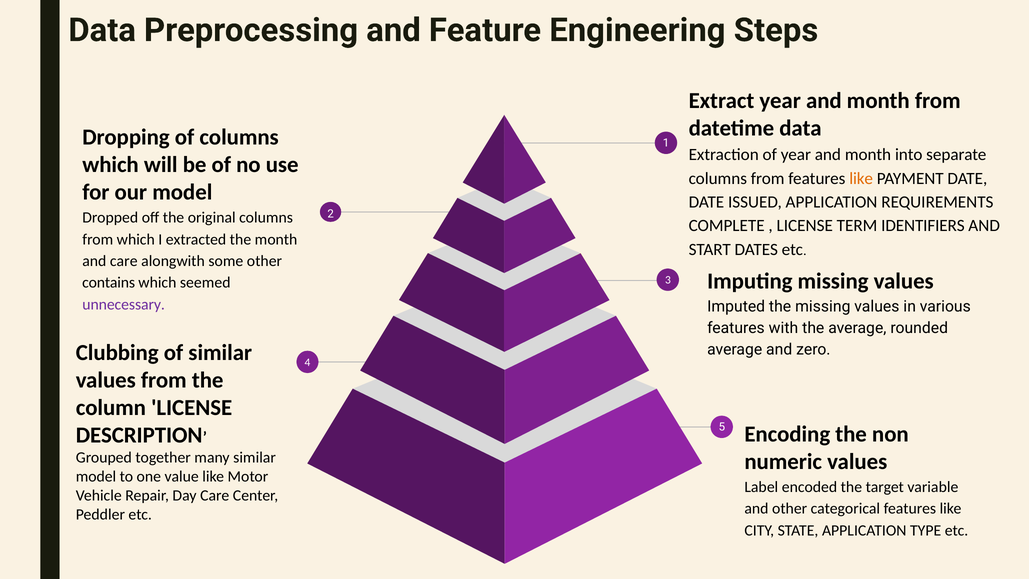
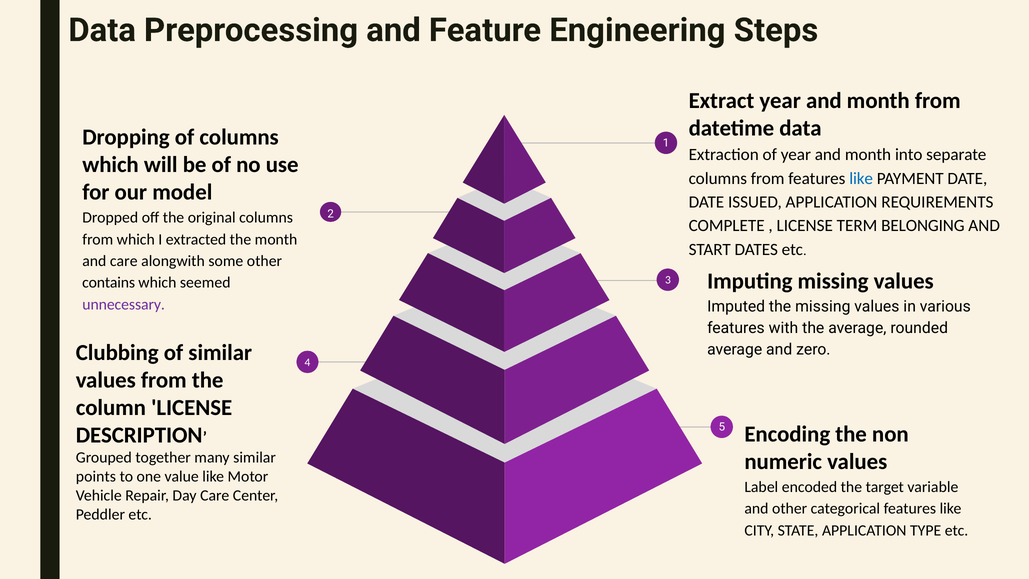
like colour: orange -> blue (861, 178)
IDENTIFIERS: IDENTIFIERS -> BELONGING (923, 226)
model: model -> points (96, 476)
